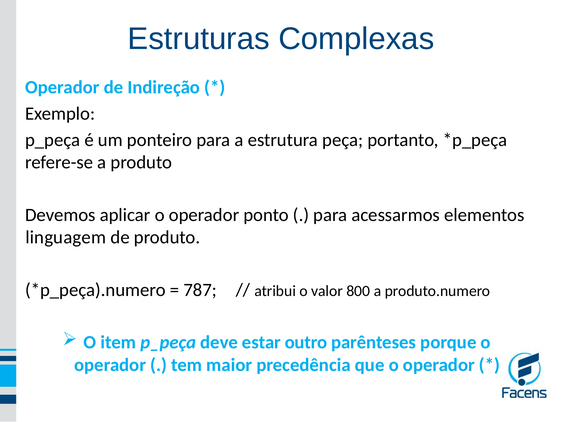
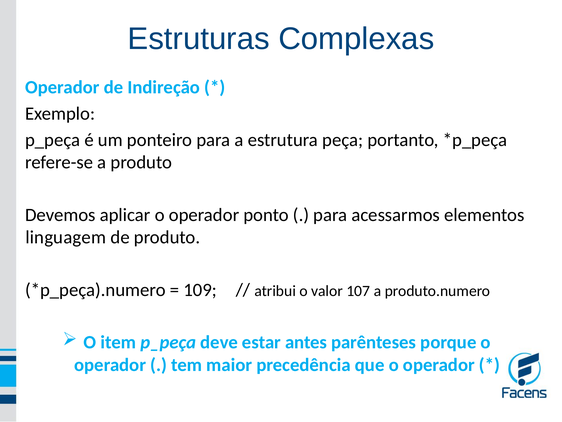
787: 787 -> 109 (200, 289)
800: 800 -> 107 (358, 291)
outro: outro -> antes (306, 342)
